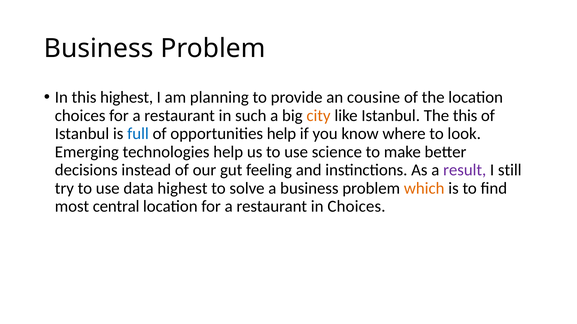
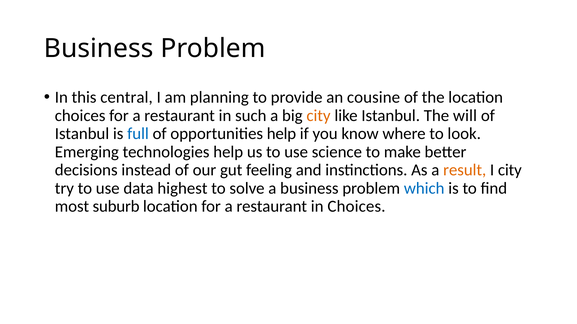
this highest: highest -> central (126, 98)
The this: this -> will (465, 116)
result colour: purple -> orange (465, 170)
I still: still -> city (510, 170)
which colour: orange -> blue (424, 188)
central: central -> suburb (116, 207)
